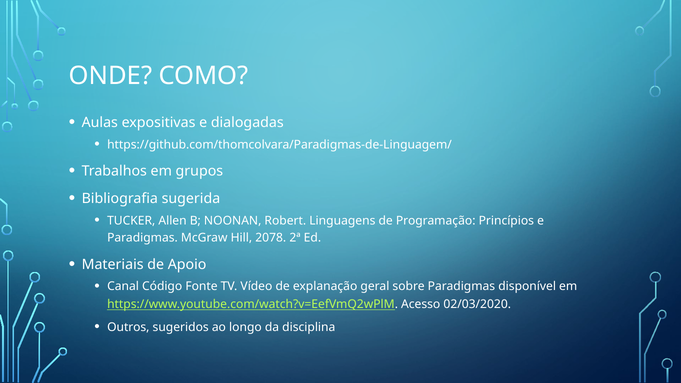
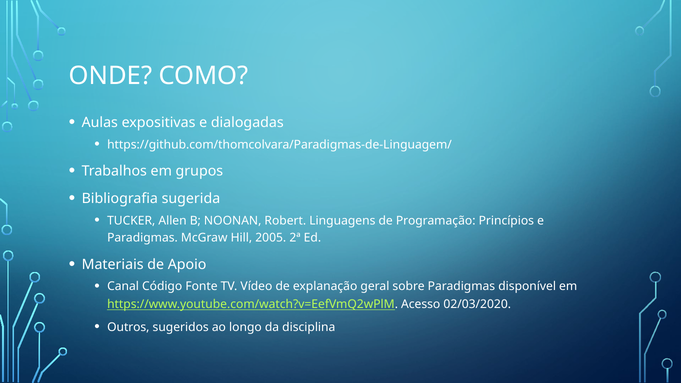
2078: 2078 -> 2005 (271, 238)
